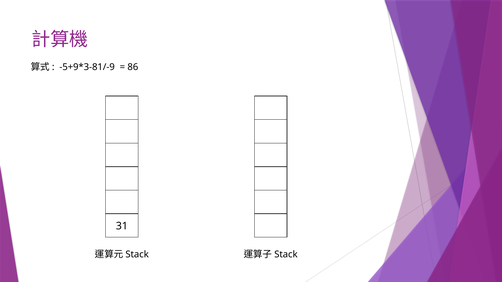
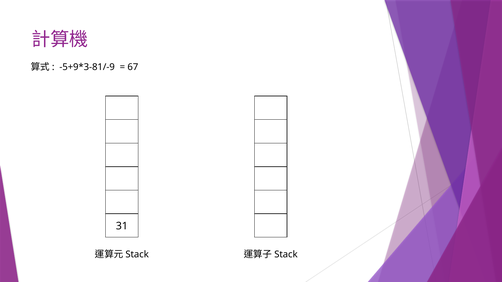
86: 86 -> 67 (133, 67)
